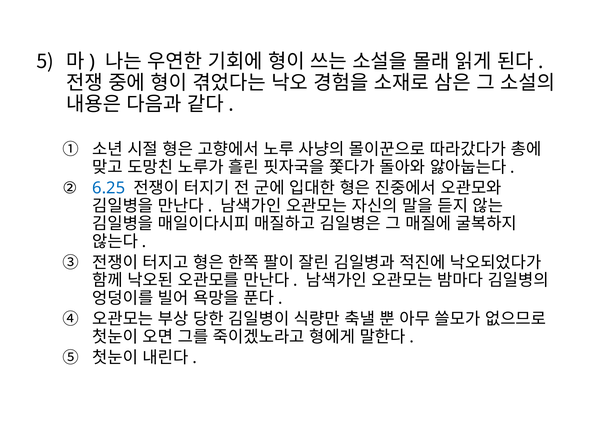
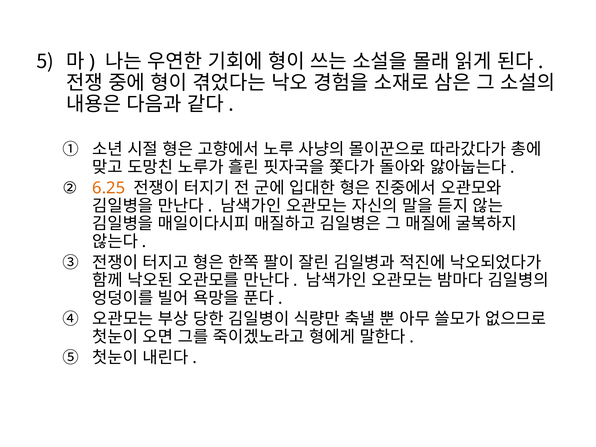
6.25 colour: blue -> orange (109, 188)
